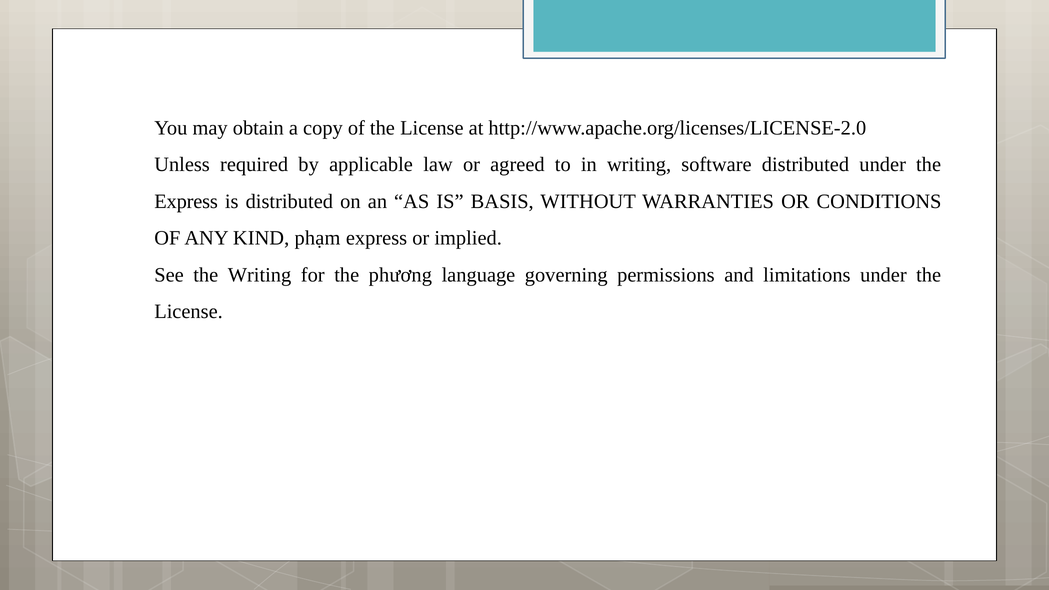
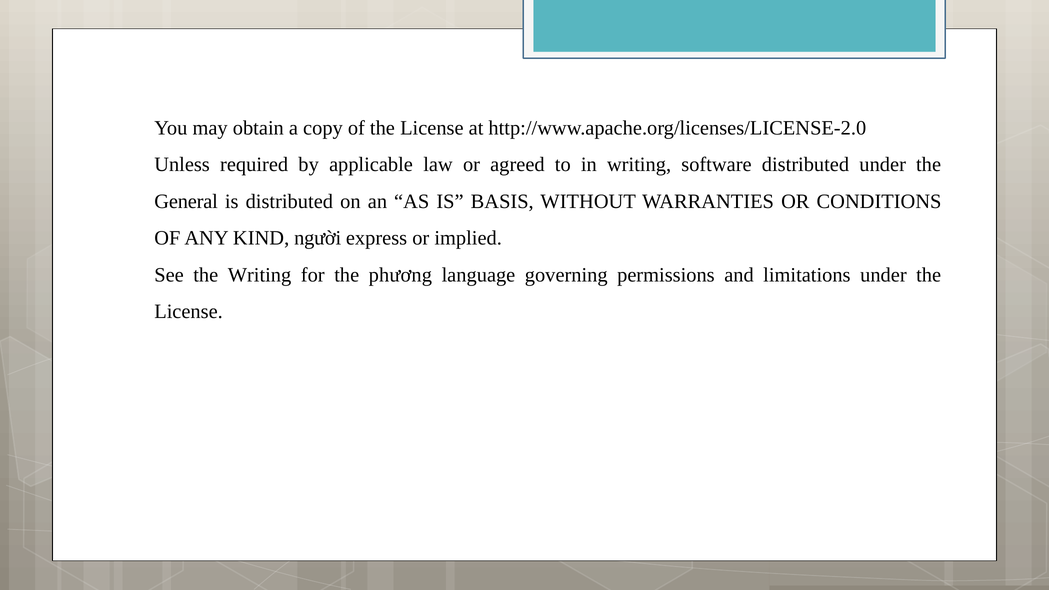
Express: Express -> General (186, 201)
phạm: phạm -> người (318, 238)
